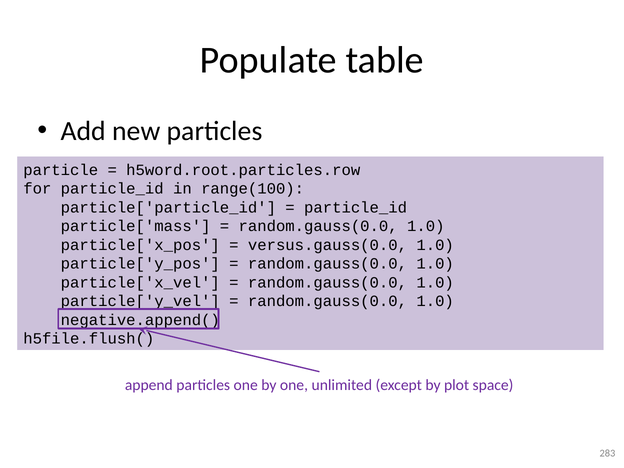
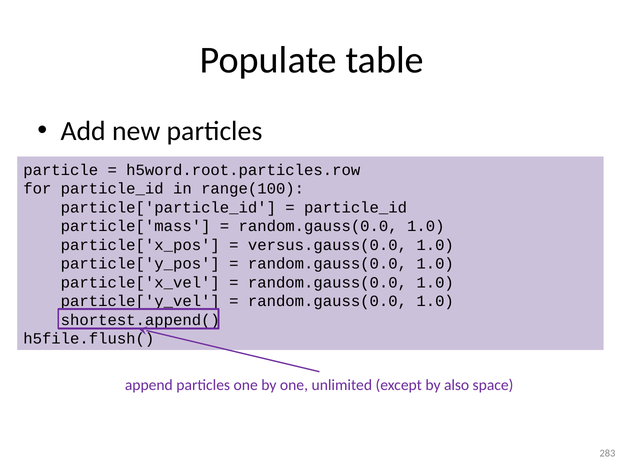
negative.append(: negative.append( -> shortest.append( (140, 320)
plot: plot -> also (457, 385)
